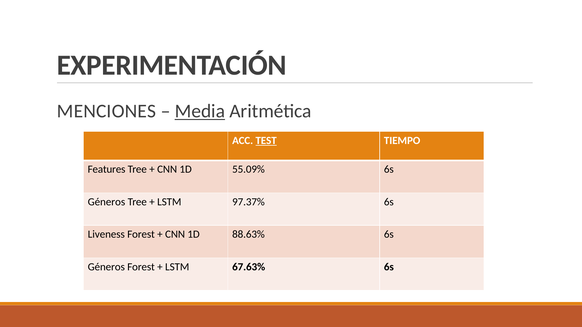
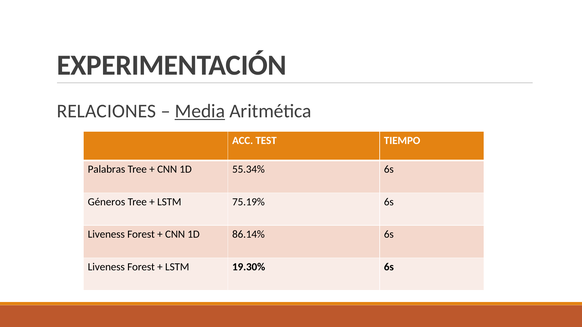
MENCIONES: MENCIONES -> RELACIONES (106, 111)
TEST underline: present -> none (266, 141)
Features: Features -> Palabras (107, 170)
55.09%: 55.09% -> 55.34% (248, 170)
97.37%: 97.37% -> 75.19% (248, 202)
88.63%: 88.63% -> 86.14% (248, 235)
Géneros: Géneros -> Liveness (106, 267)
67.63%: 67.63% -> 19.30% (249, 267)
